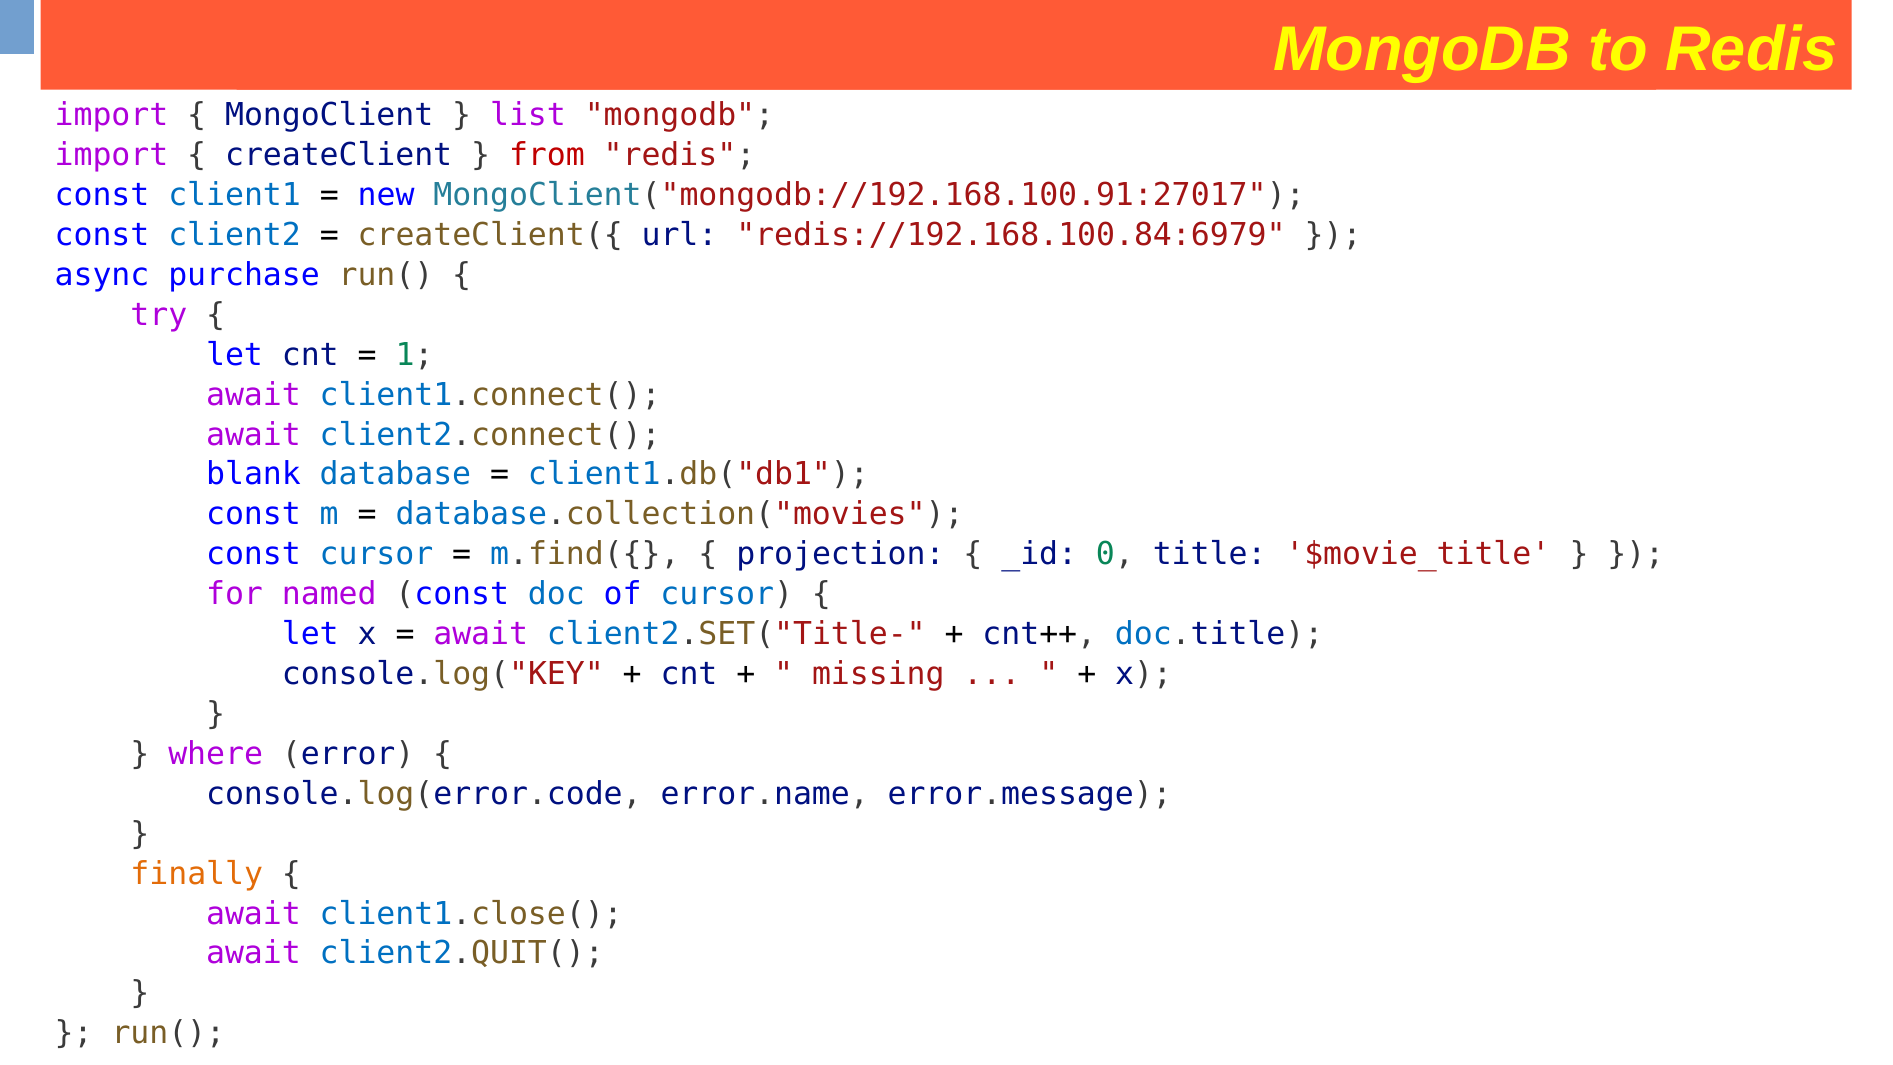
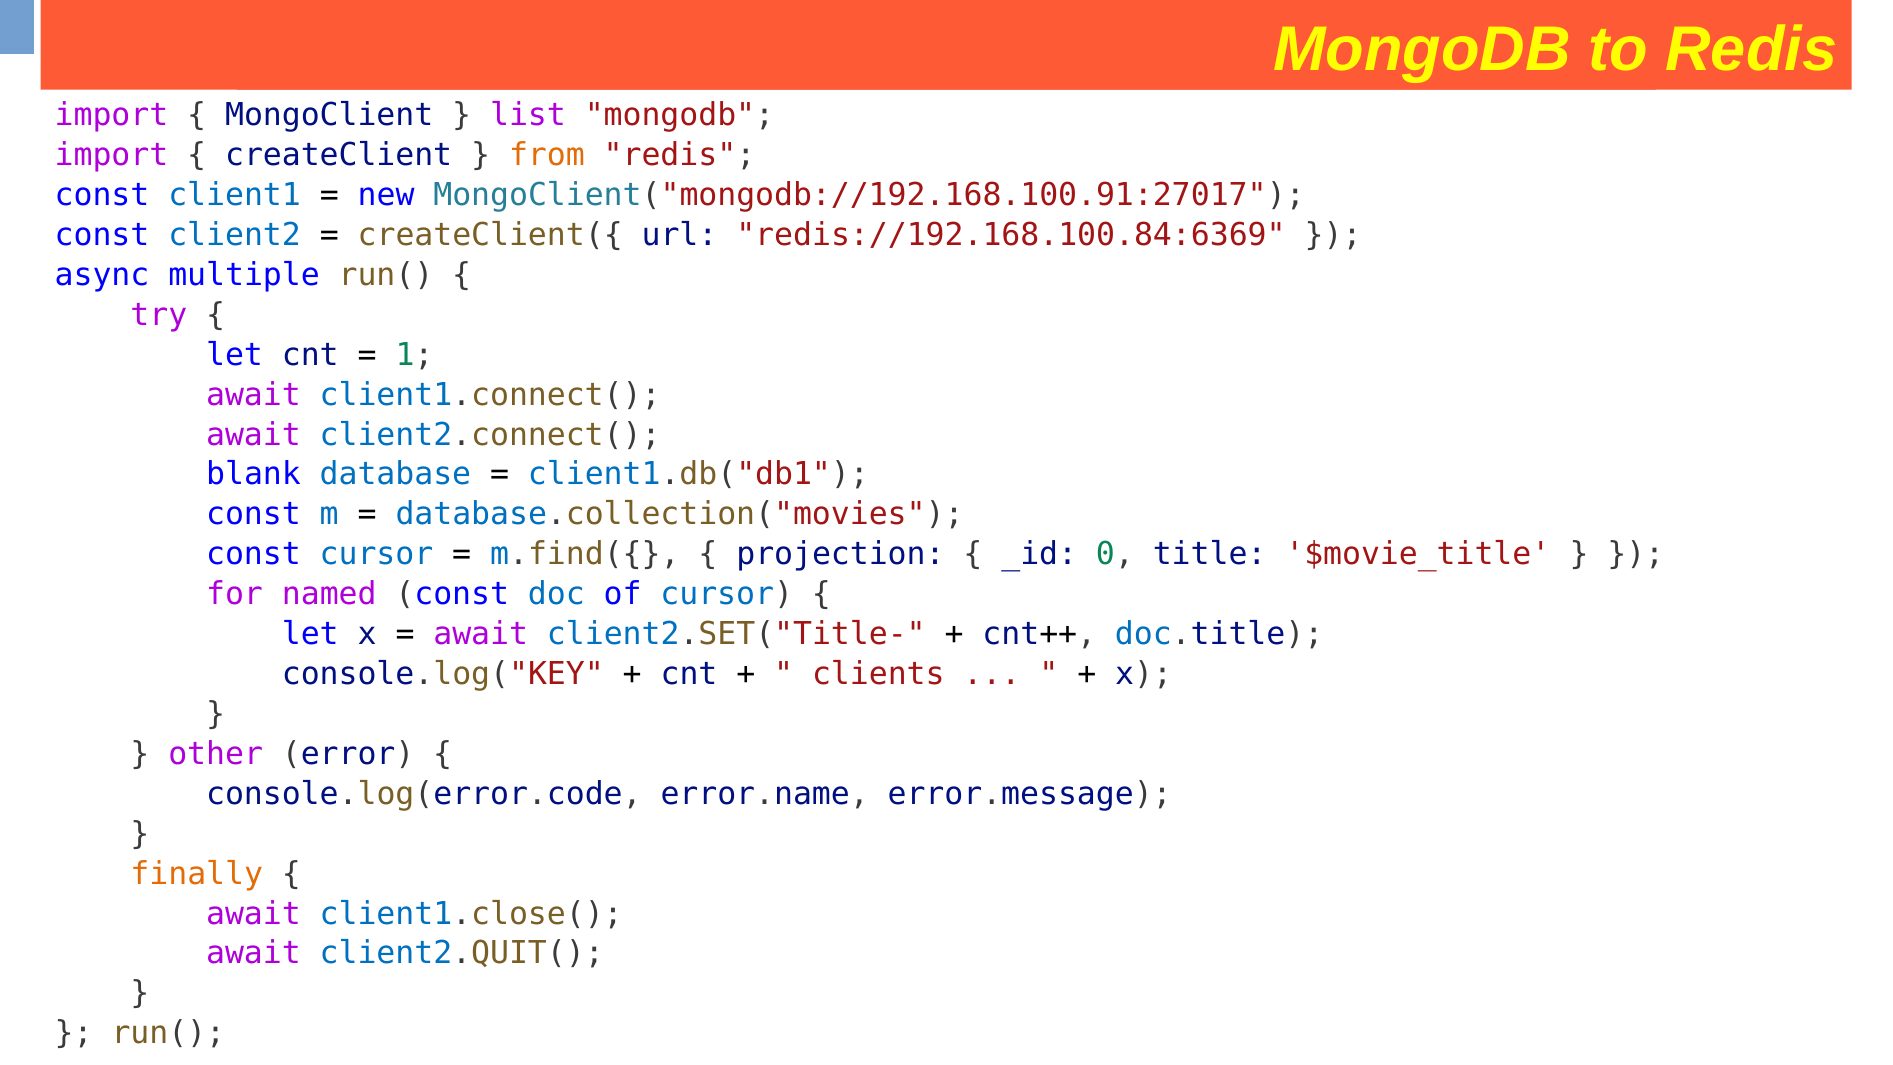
from colour: red -> orange (547, 155)
redis://192.168.100.84:6979: redis://192.168.100.84:6979 -> redis://192.168.100.84:6369 (1011, 235)
purchase: purchase -> multiple (244, 275)
missing: missing -> clients (878, 674)
where: where -> other (216, 754)
